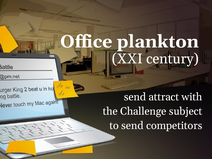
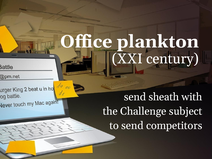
attract: attract -> sheath (164, 97)
